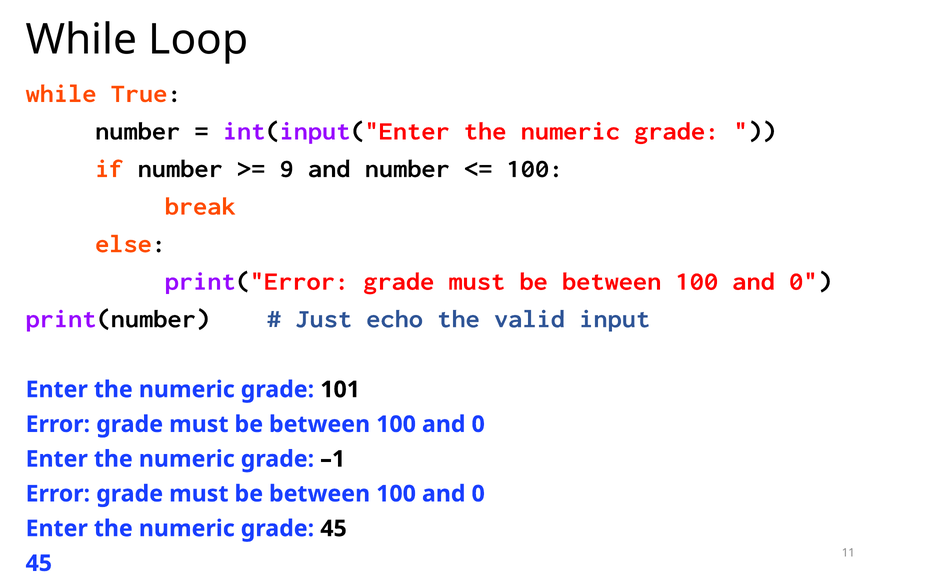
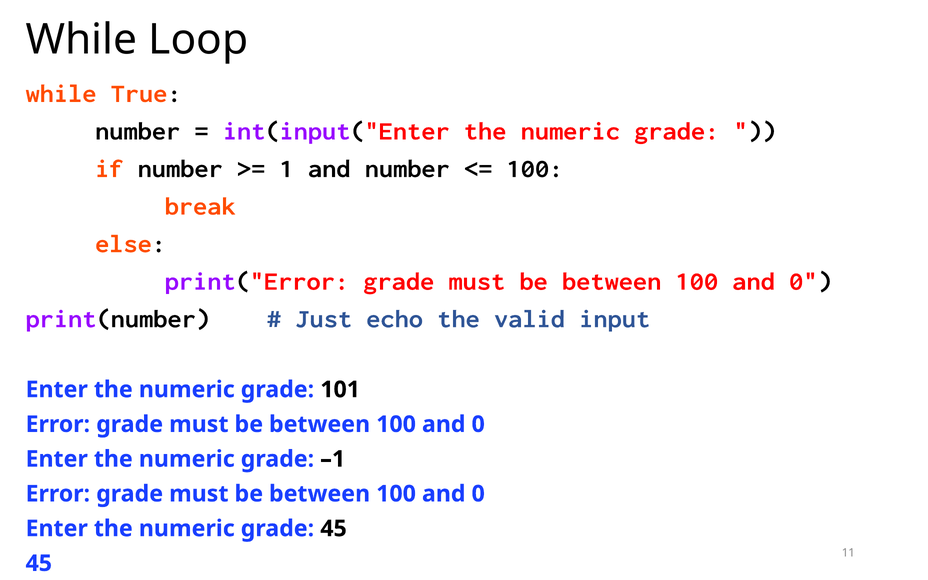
9: 9 -> 1 (287, 169)
